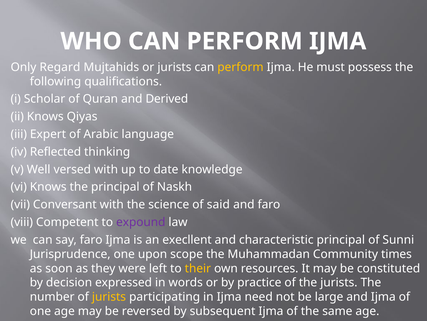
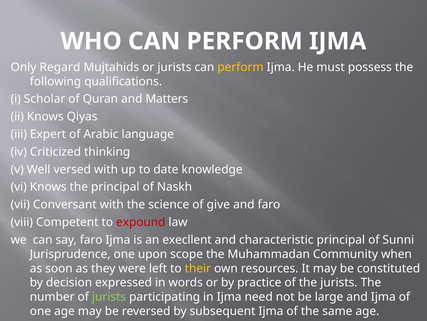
Derived: Derived -> Matters (167, 99)
Reflected: Reflected -> Criticized (55, 152)
said: said -> give (218, 204)
expound colour: purple -> red (141, 222)
times: times -> when (396, 254)
jurists colour: yellow -> light green (109, 296)
